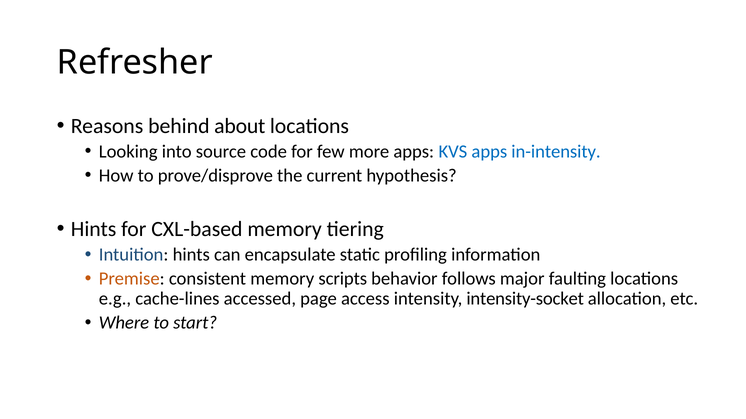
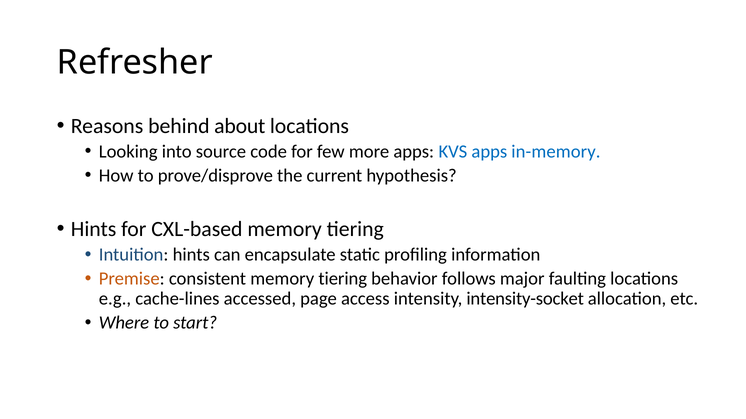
in-intensity: in-intensity -> in-memory (556, 152)
consistent memory scripts: scripts -> tiering (343, 279)
